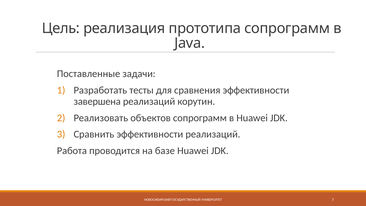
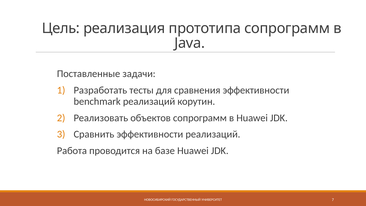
завершена: завершена -> benchmark (97, 101)
